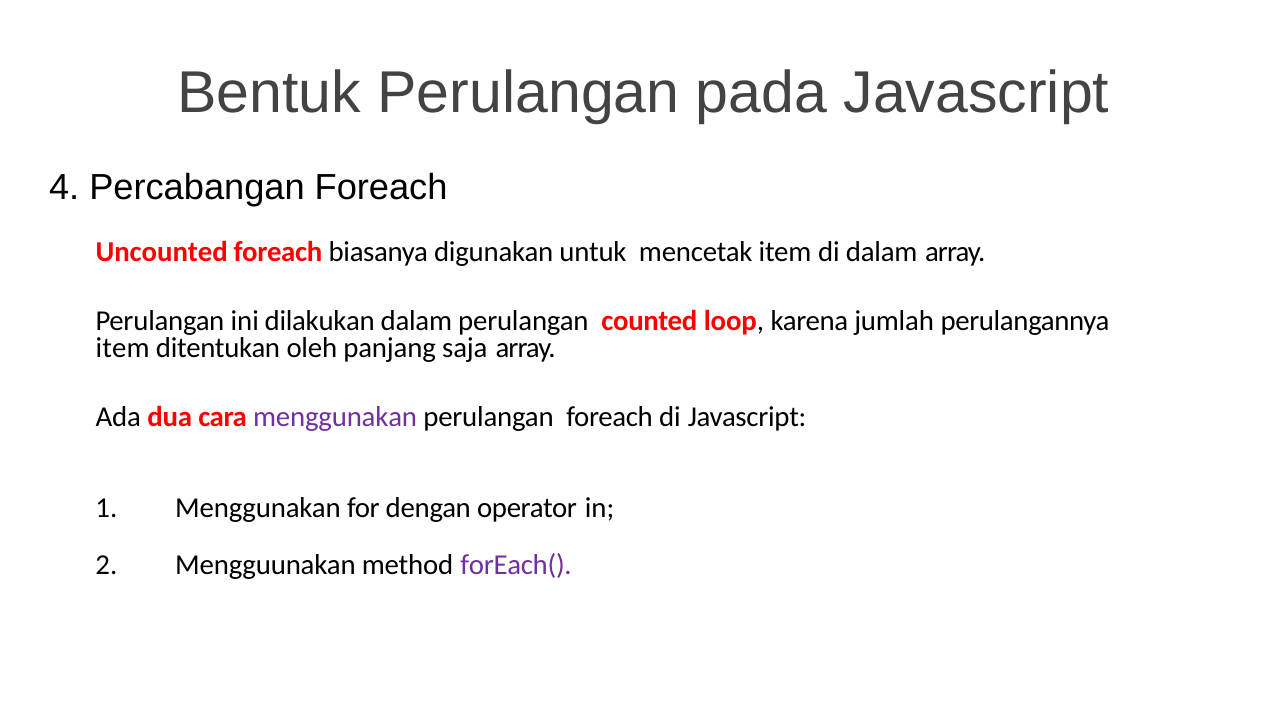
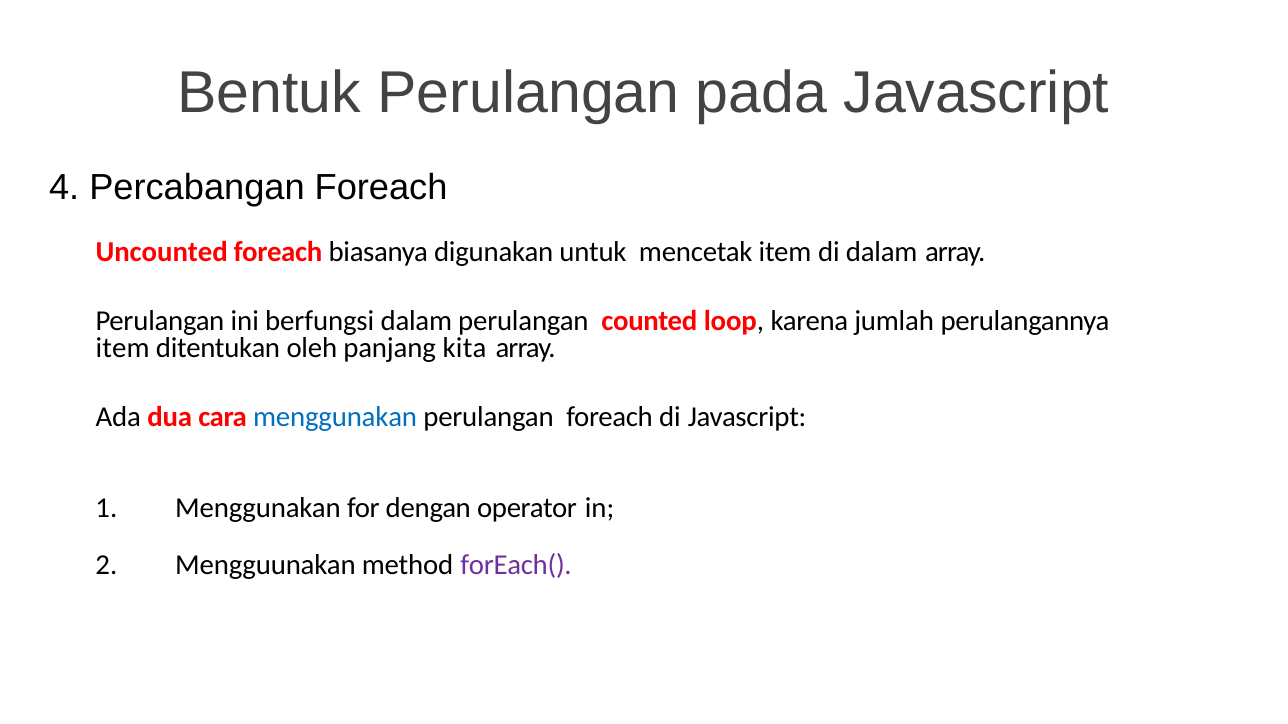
dilakukan: dilakukan -> berfungsi (320, 321)
saja: saja -> kita (465, 349)
menggunakan colour: purple -> blue (335, 417)
